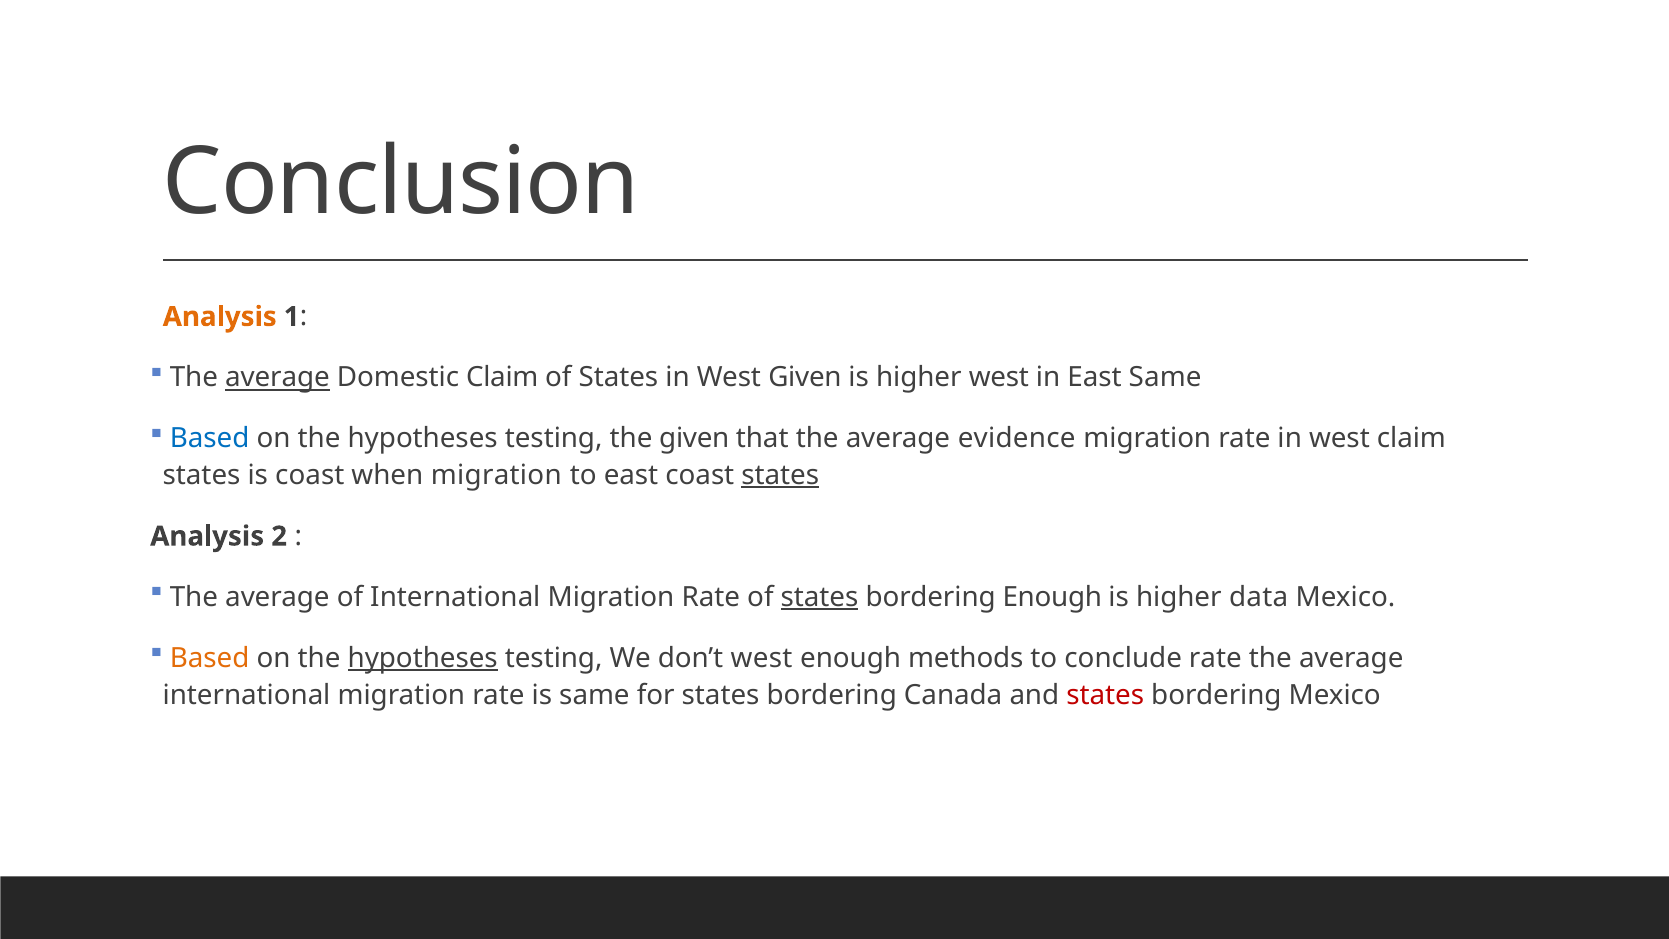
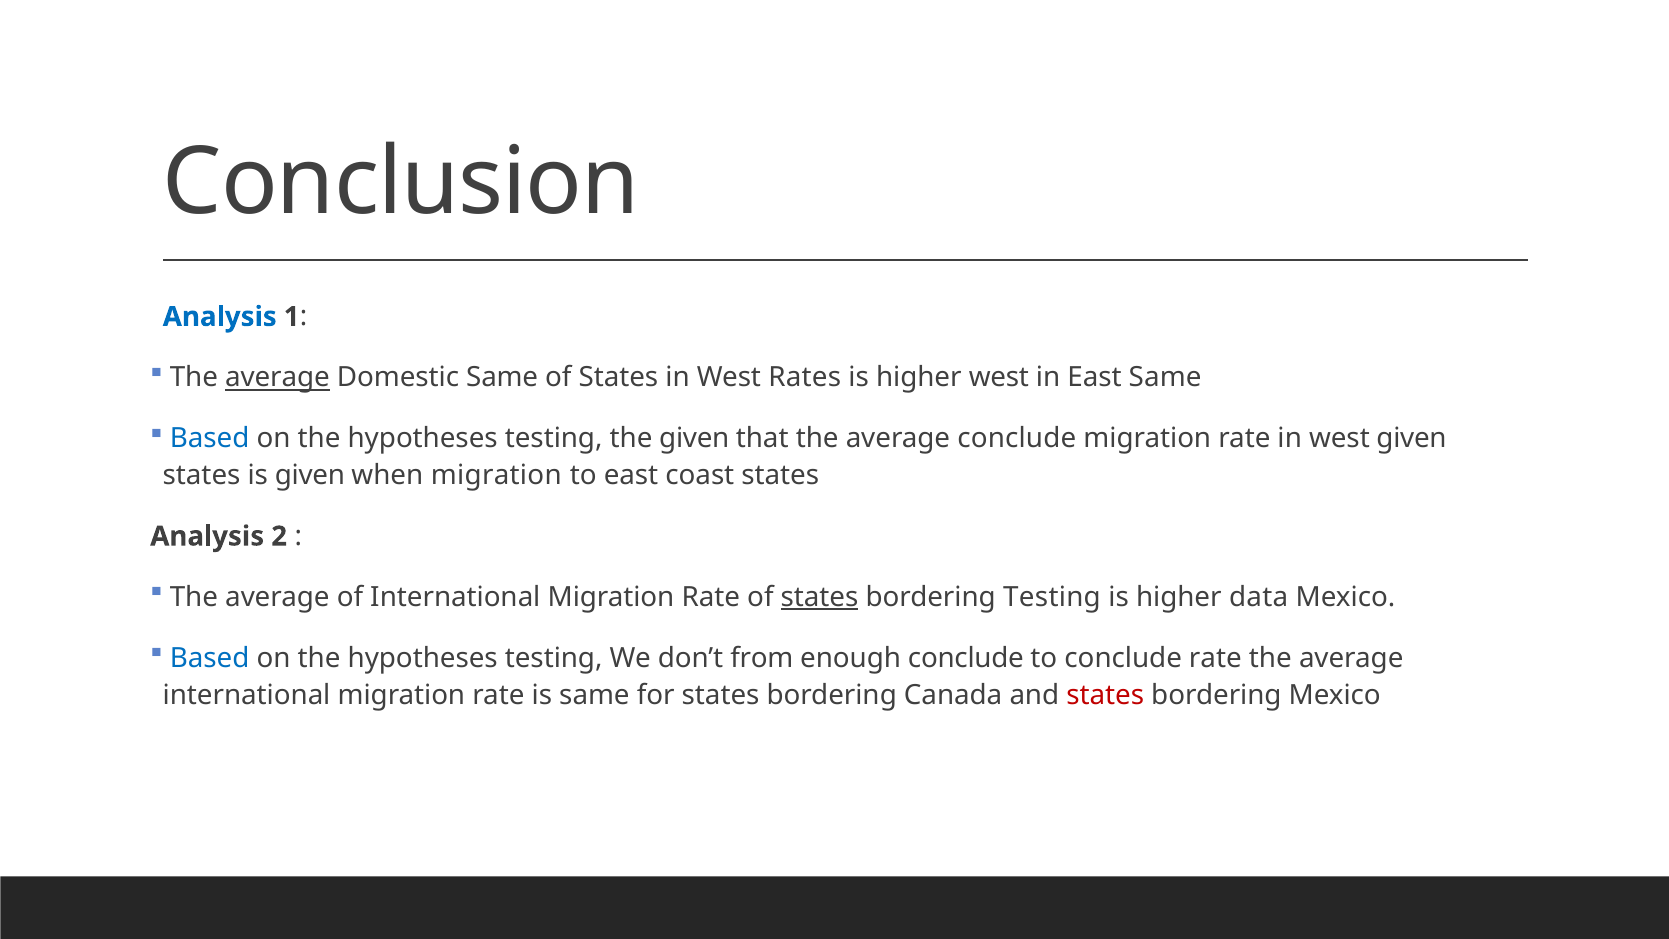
Analysis colour: orange -> blue (220, 317)
Domestic Claim: Claim -> Same (502, 378)
West Given: Given -> Rates (805, 378)
average evidence: evidence -> conclude (1017, 439)
west claim: claim -> given (1412, 439)
is coast: coast -> given (310, 475)
states underline: present -> none (780, 475)
bordering Enough: Enough -> Testing (1052, 597)
Based colour: orange -> blue (210, 658)
hypotheses underline: present -> none (423, 658)
don’t west: west -> from (762, 658)
enough methods: methods -> conclude (966, 658)
